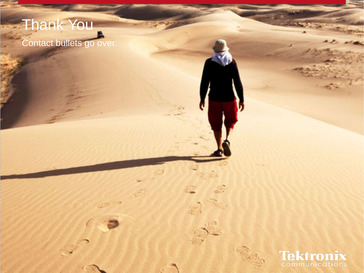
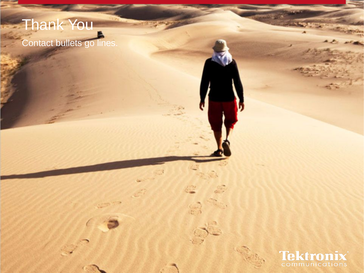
over: over -> lines (108, 43)
